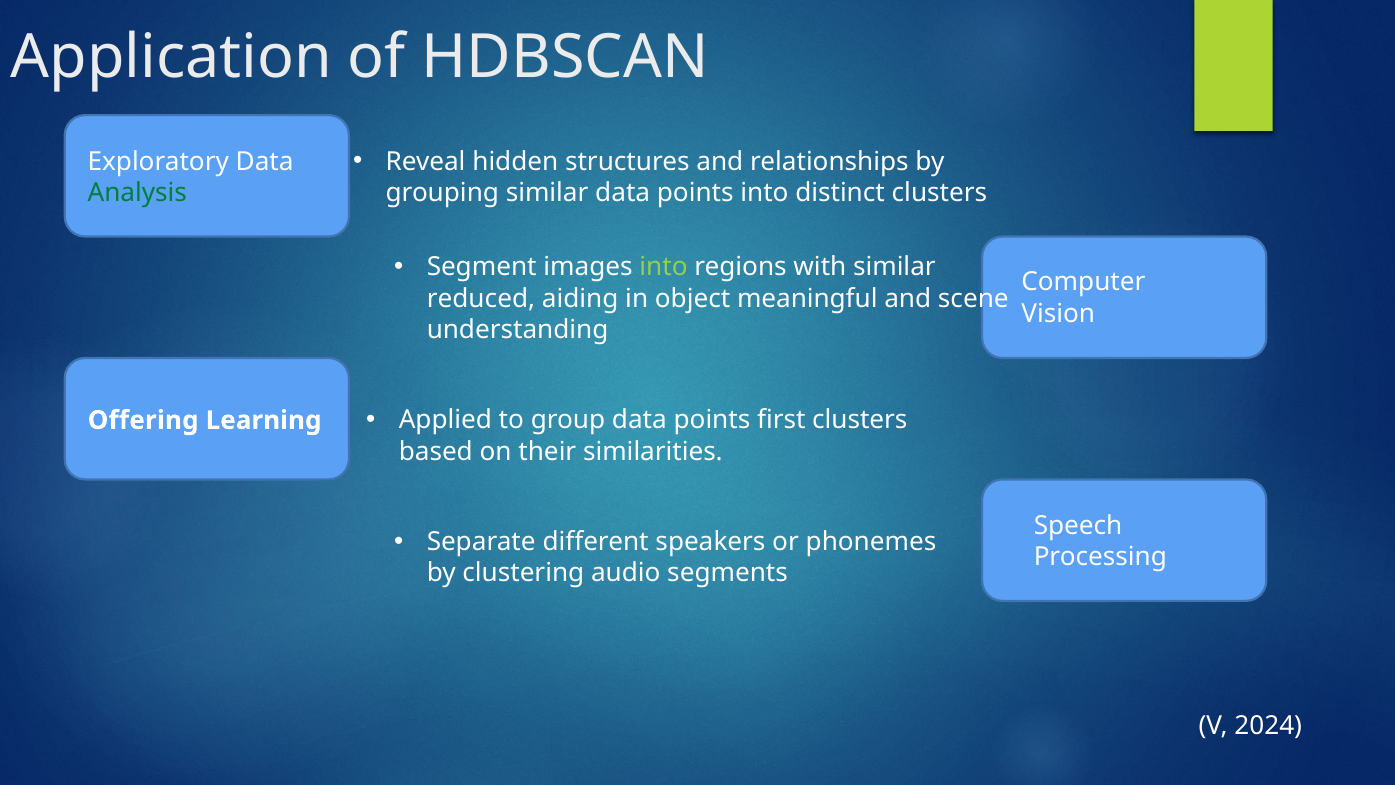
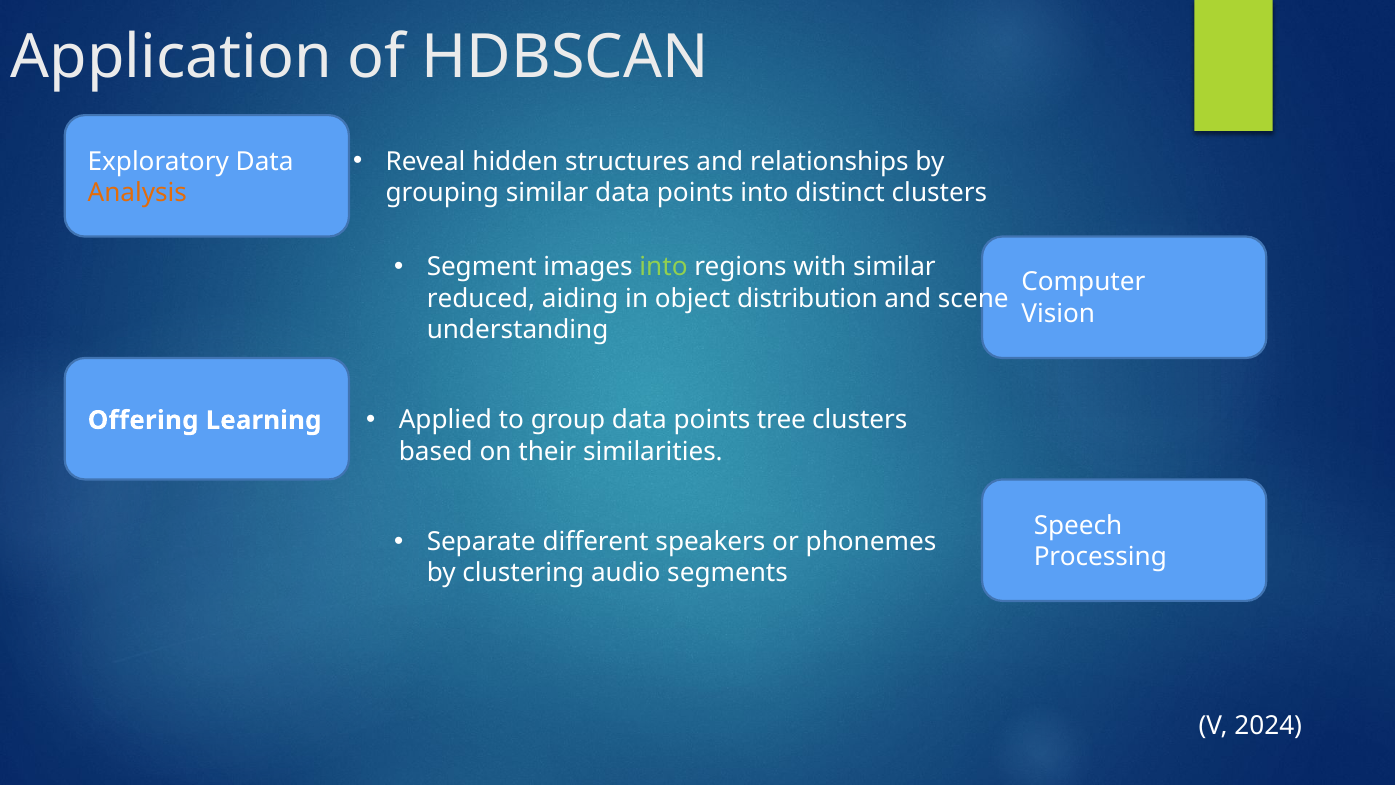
Analysis colour: green -> orange (137, 193)
meaningful: meaningful -> distribution (807, 298)
first: first -> tree (781, 420)
